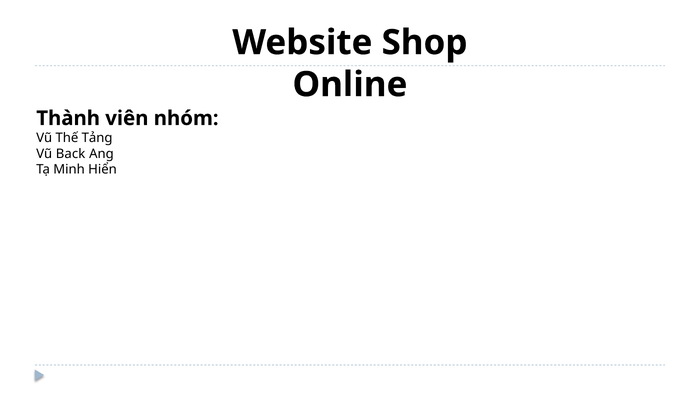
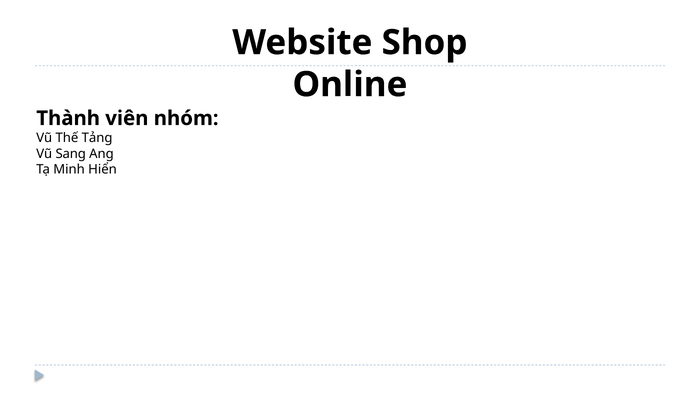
Back: Back -> Sang (71, 154)
